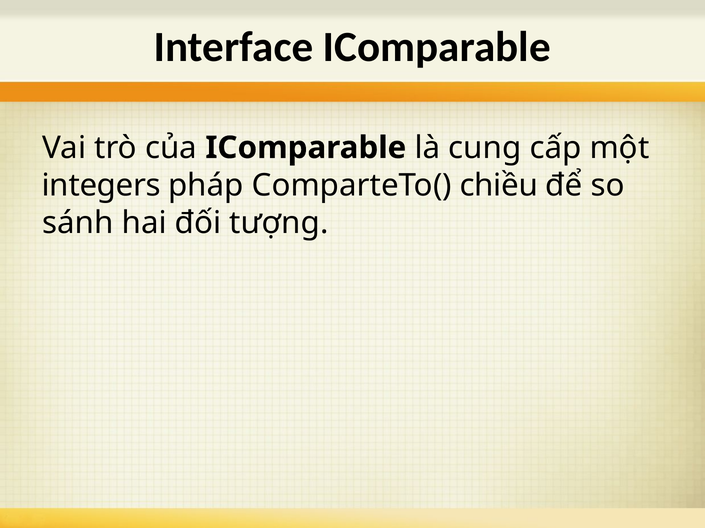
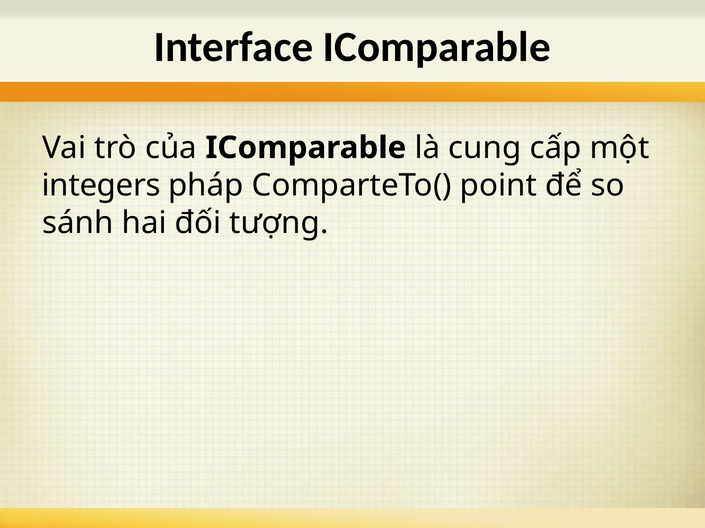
chiều: chiều -> point (499, 186)
